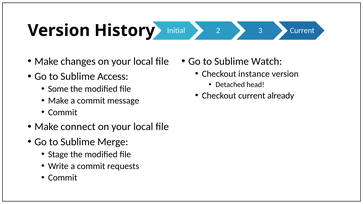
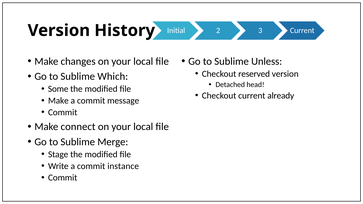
Watch: Watch -> Unless (267, 61)
instance: instance -> reserved (254, 74)
Access: Access -> Which (113, 77)
requests: requests -> instance (123, 166)
